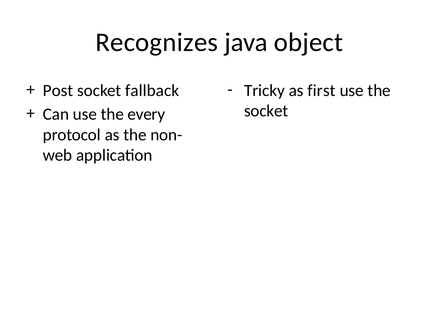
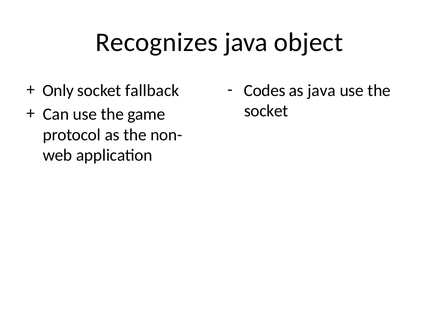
Post: Post -> Only (58, 90)
Tricky: Tricky -> Codes (265, 90)
as first: first -> java (322, 90)
every: every -> game (146, 114)
